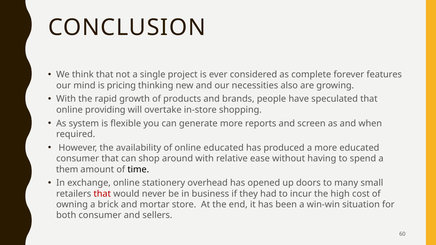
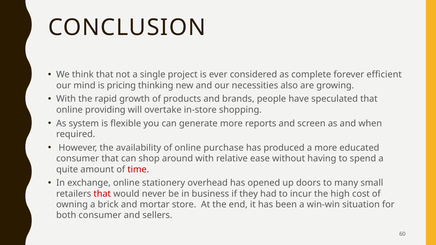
features: features -> efficient (384, 75)
online educated: educated -> purchase (224, 148)
them: them -> quite (67, 170)
time colour: black -> red (138, 170)
